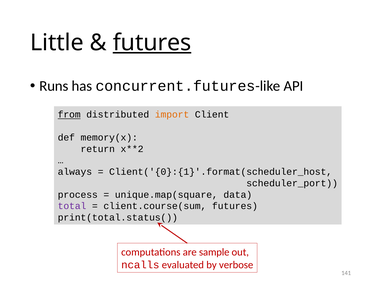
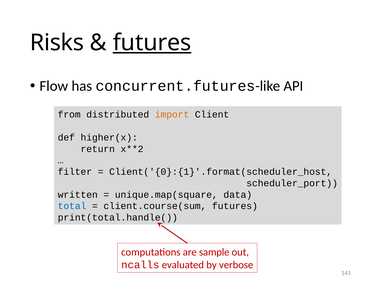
Little: Little -> Risks (57, 43)
Runs: Runs -> Flow (54, 86)
from underline: present -> none (69, 114)
memory(x: memory(x -> higher(x (109, 137)
always: always -> filter (75, 172)
process: process -> written (78, 194)
total colour: purple -> blue (72, 206)
print(total.status(: print(total.status( -> print(total.handle( (118, 217)
